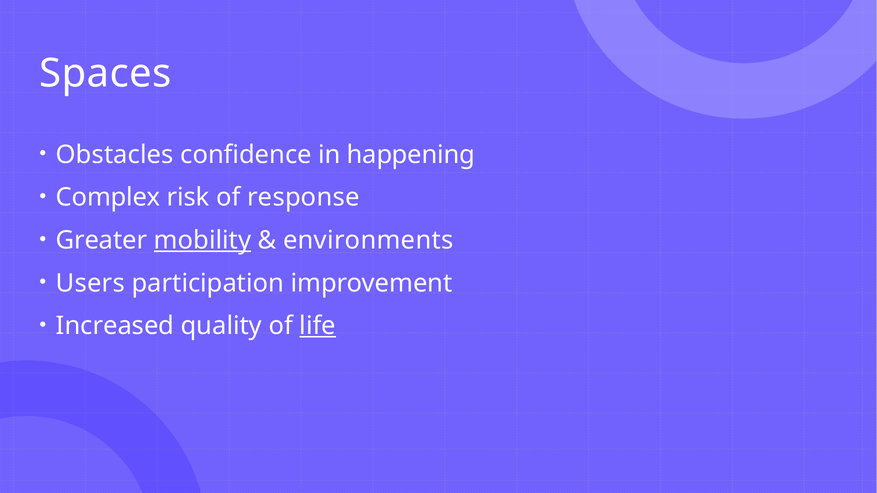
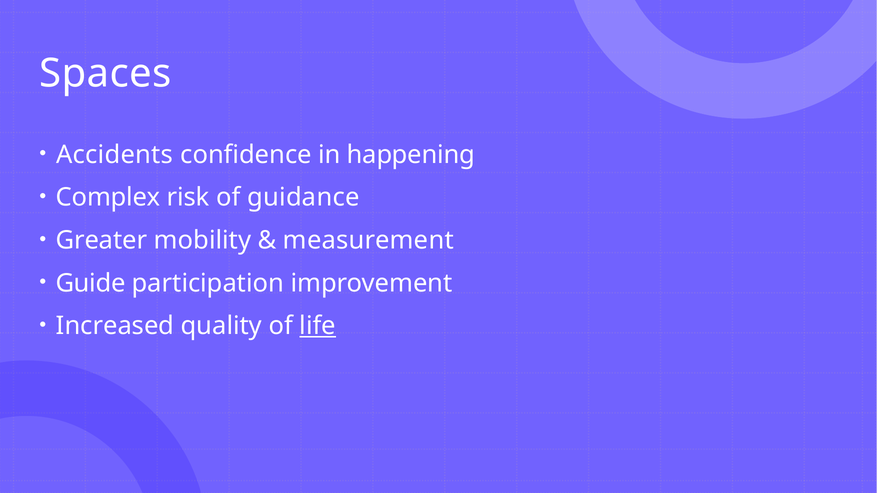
Obstacles: Obstacles -> Accidents (115, 155)
response: response -> guidance (303, 198)
mobility underline: present -> none (203, 240)
environments: environments -> measurement (368, 240)
Users: Users -> Guide (91, 283)
